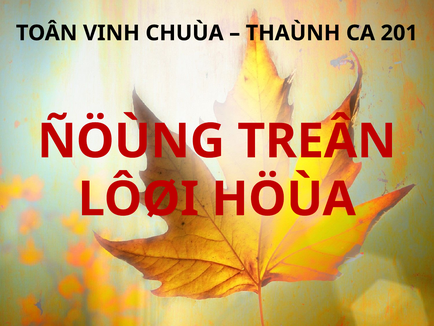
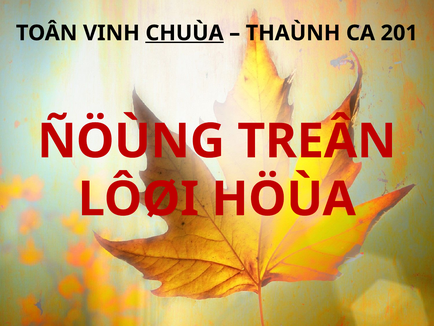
CHUÙA underline: none -> present (185, 33)
